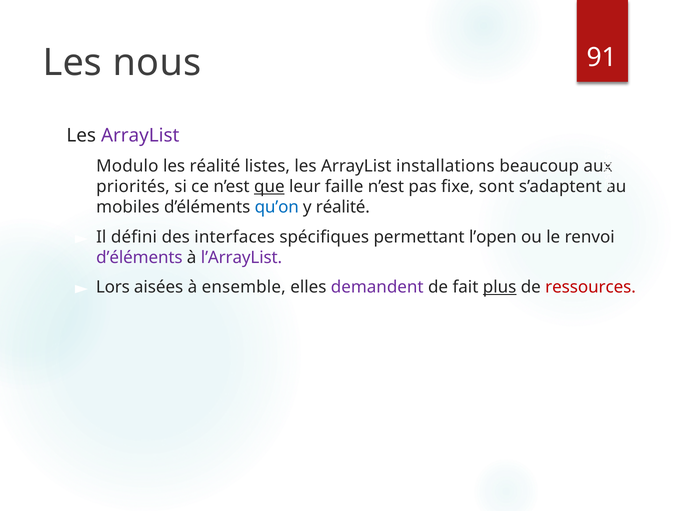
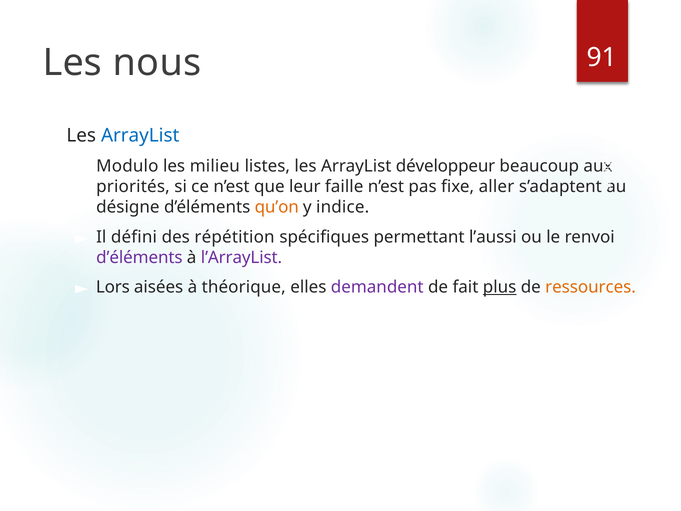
ArrayList colour: purple -> blue (140, 135)
les réalité: réalité -> milieu (215, 166)
installations: installations -> développeur (446, 166)
que underline: present -> none (269, 187)
sont: sont -> aller (496, 187)
mobiles: mobiles -> désigne (128, 207)
qu’on colour: blue -> orange (277, 207)
y réalité: réalité -> indice (343, 207)
interfaces: interfaces -> répétition (235, 237)
l’open: l’open -> l’aussi (493, 237)
ensemble: ensemble -> théorique (244, 287)
ressources colour: red -> orange (591, 287)
